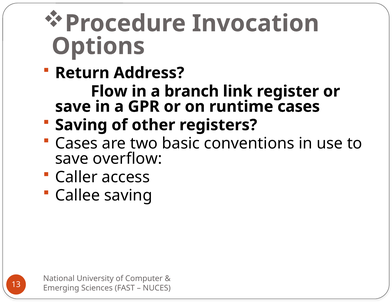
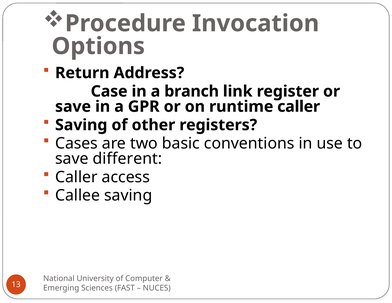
Flow: Flow -> Case (109, 91)
runtime cases: cases -> caller (299, 107)
overflow: overflow -> different (127, 159)
